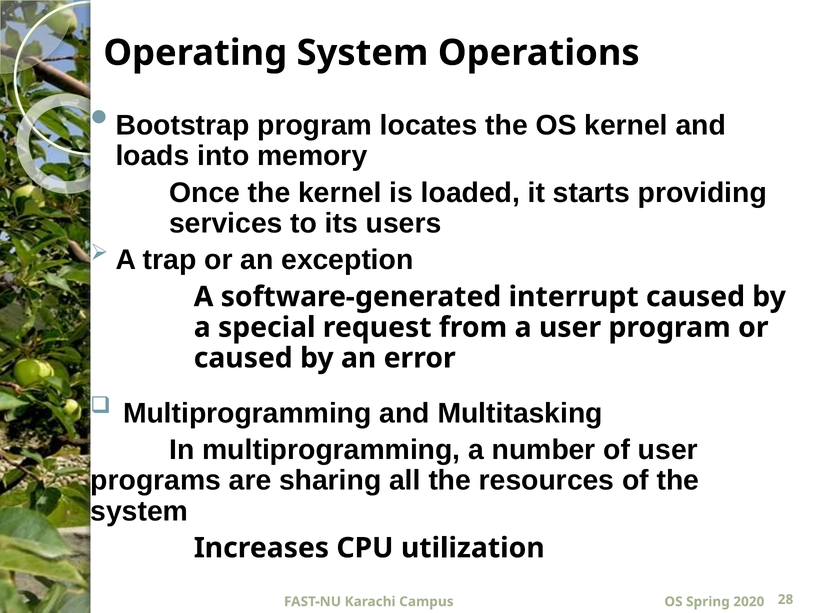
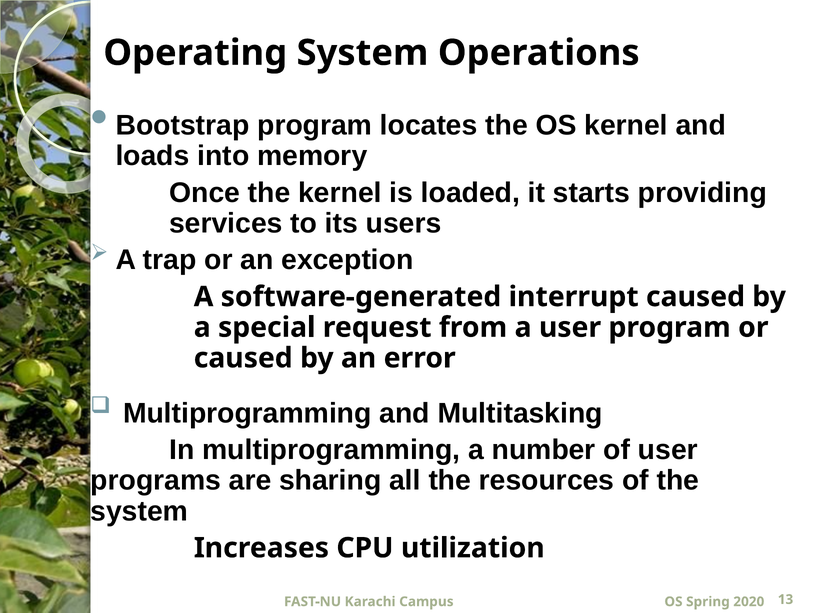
28: 28 -> 13 (786, 599)
